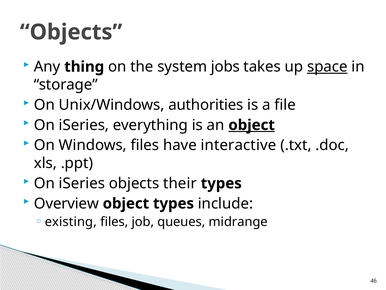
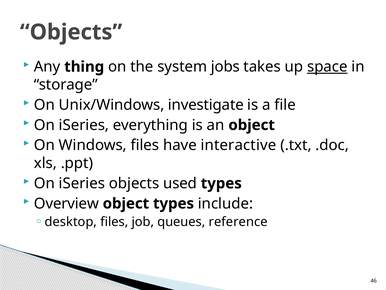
authorities: authorities -> investigate (206, 105)
object underline: present -> none (252, 125)
their: their -> used (180, 183)
existing: existing -> desktop (71, 222)
midrange: midrange -> reference (238, 222)
